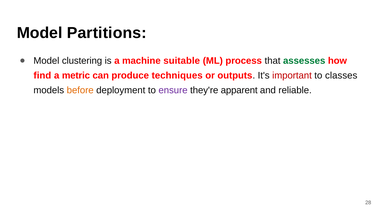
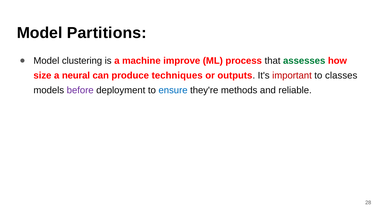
suitable: suitable -> improve (182, 61)
find: find -> size (42, 75)
metric: metric -> neural (76, 75)
before colour: orange -> purple (80, 90)
ensure colour: purple -> blue (173, 90)
apparent: apparent -> methods (239, 90)
